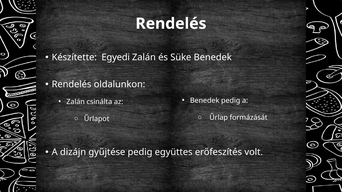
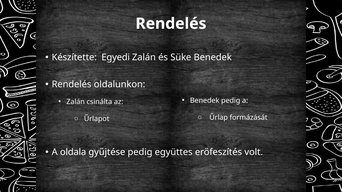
dizájn: dizájn -> oldala (73, 152)
